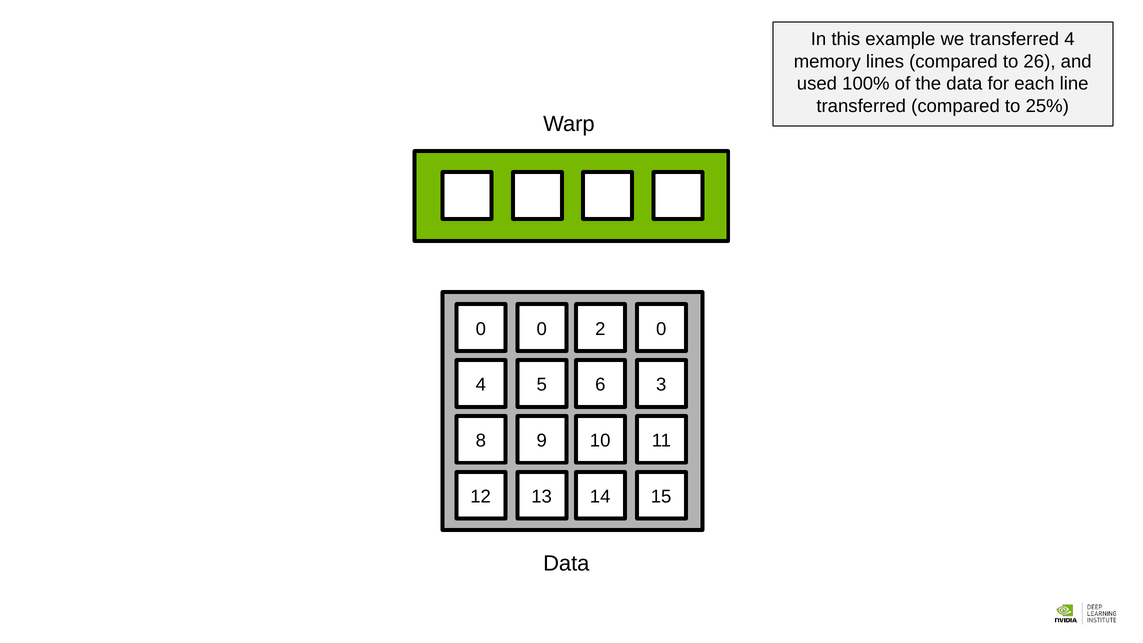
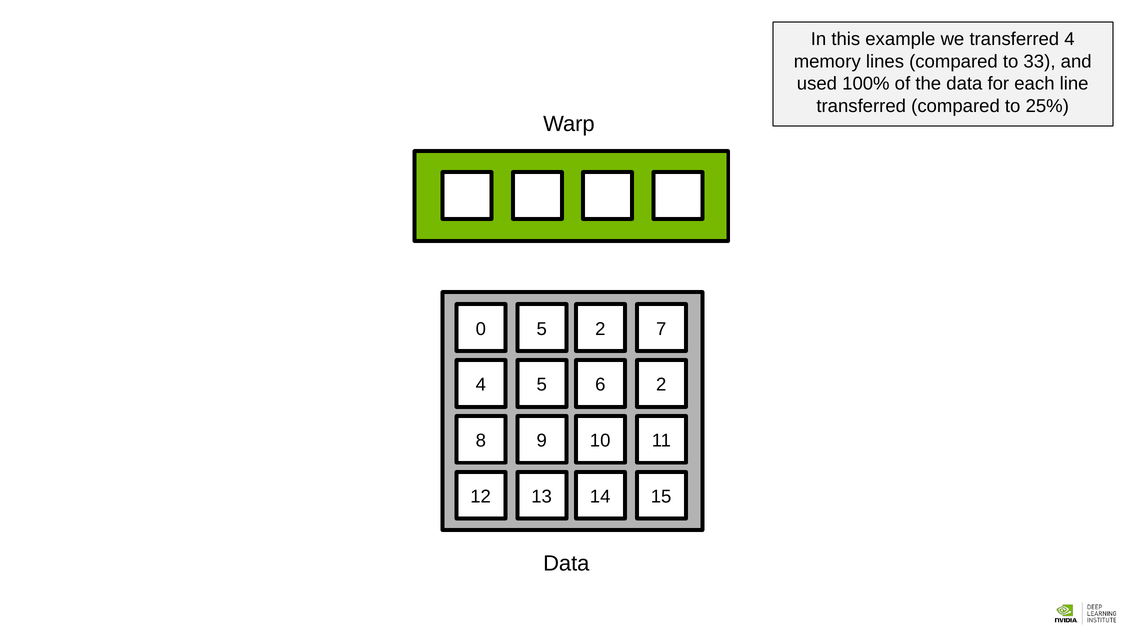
26: 26 -> 33 (1039, 61)
0 0: 0 -> 5 (542, 329)
2 0: 0 -> 7 (661, 329)
6 3: 3 -> 2 (661, 385)
